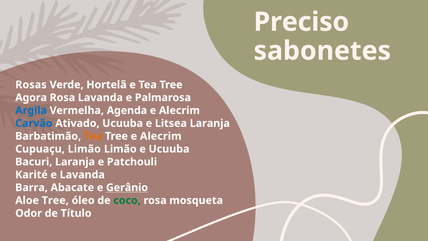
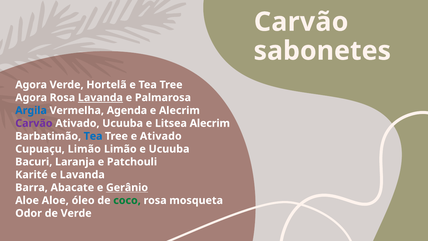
Preciso: Preciso -> Carvão (301, 22)
Rosas: Rosas -> Agora (31, 85)
Lavanda underline: none -> present (100, 97)
Carvão colour: blue -> purple (34, 123)
Litsea Laranja: Laranja -> Alecrim (210, 123)
Tea colour: orange -> blue (93, 136)
Tree e Alecrim: Alecrim -> Ativado (161, 136)
Aloe Tree: Tree -> Aloe (55, 200)
de Título: Título -> Verde (76, 213)
